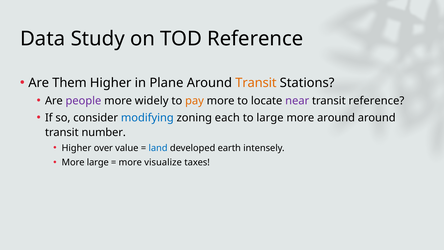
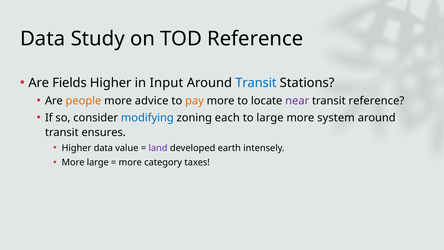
Them: Them -> Fields (69, 83)
Plane: Plane -> Input (166, 83)
Transit colour: orange -> blue (256, 83)
people colour: purple -> orange (83, 101)
widely: widely -> advice (152, 101)
more around: around -> system (336, 118)
number: number -> ensures (104, 132)
Higher over: over -> data (103, 148)
land colour: blue -> purple (158, 148)
visualize: visualize -> category (163, 162)
